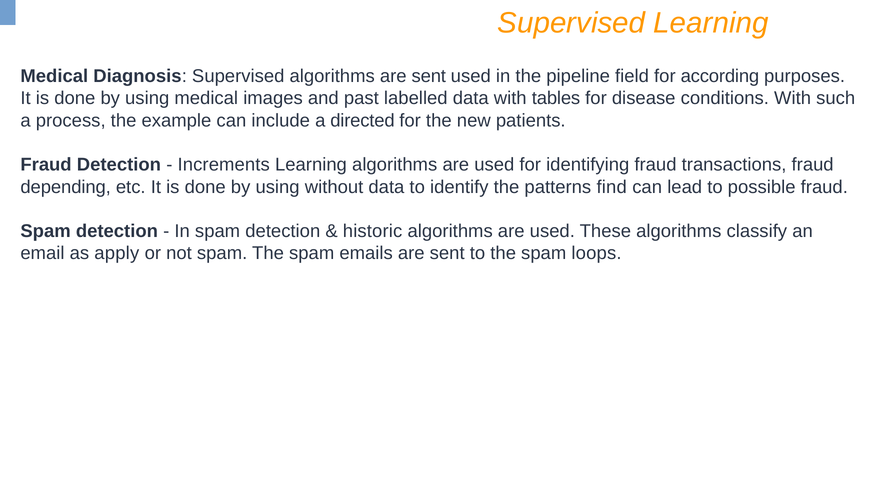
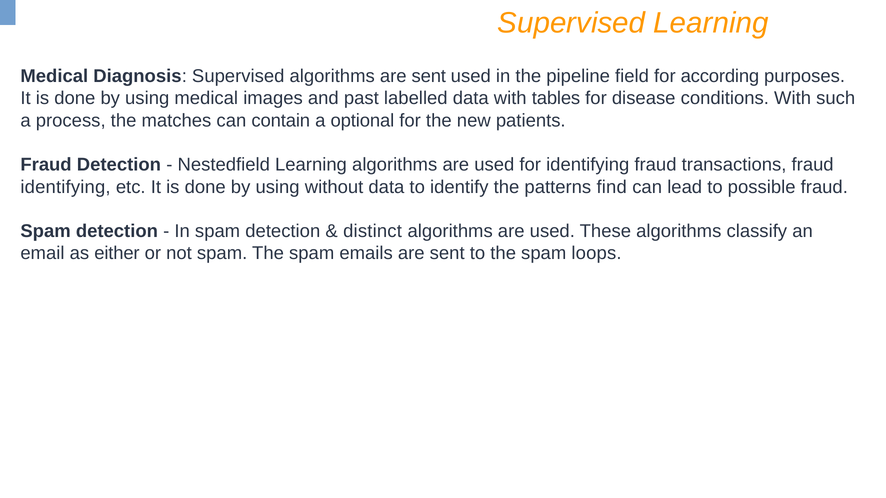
example: example -> matches (176, 121)
include: include -> contain (281, 121)
directed: directed -> optional (362, 121)
Increments: Increments -> Nestedfield (224, 165)
depending: depending -> identifying (66, 187)
historic: historic -> distinct (373, 231)
apply: apply -> either (117, 254)
